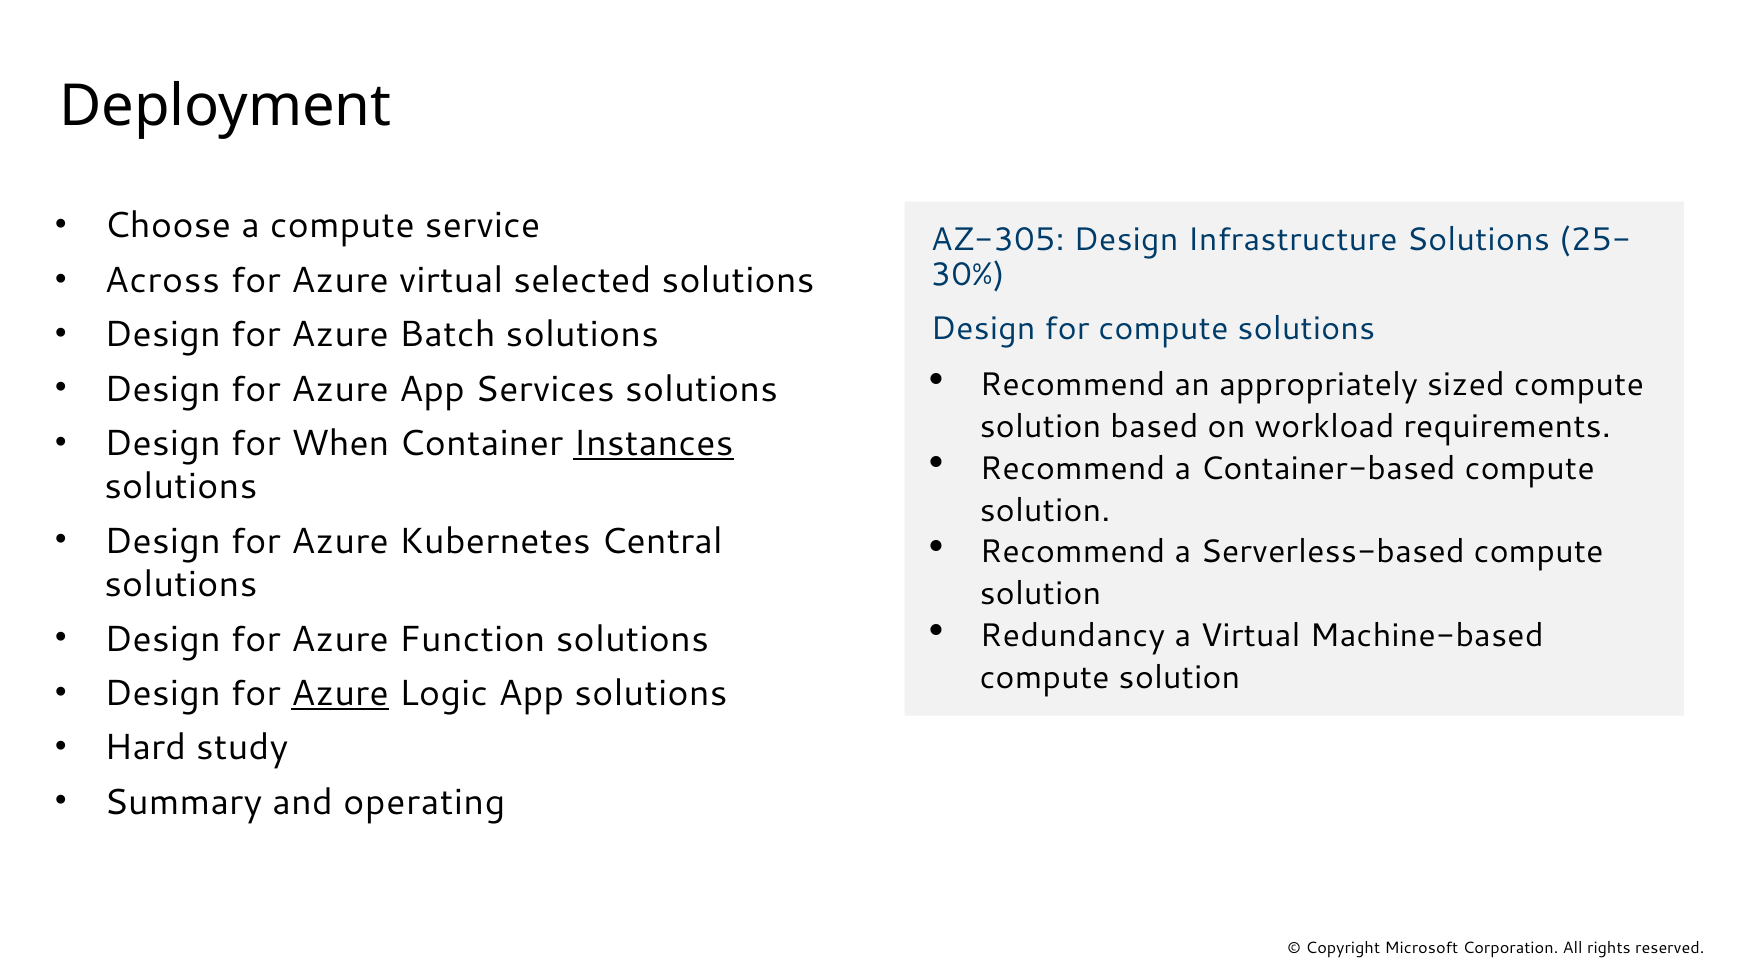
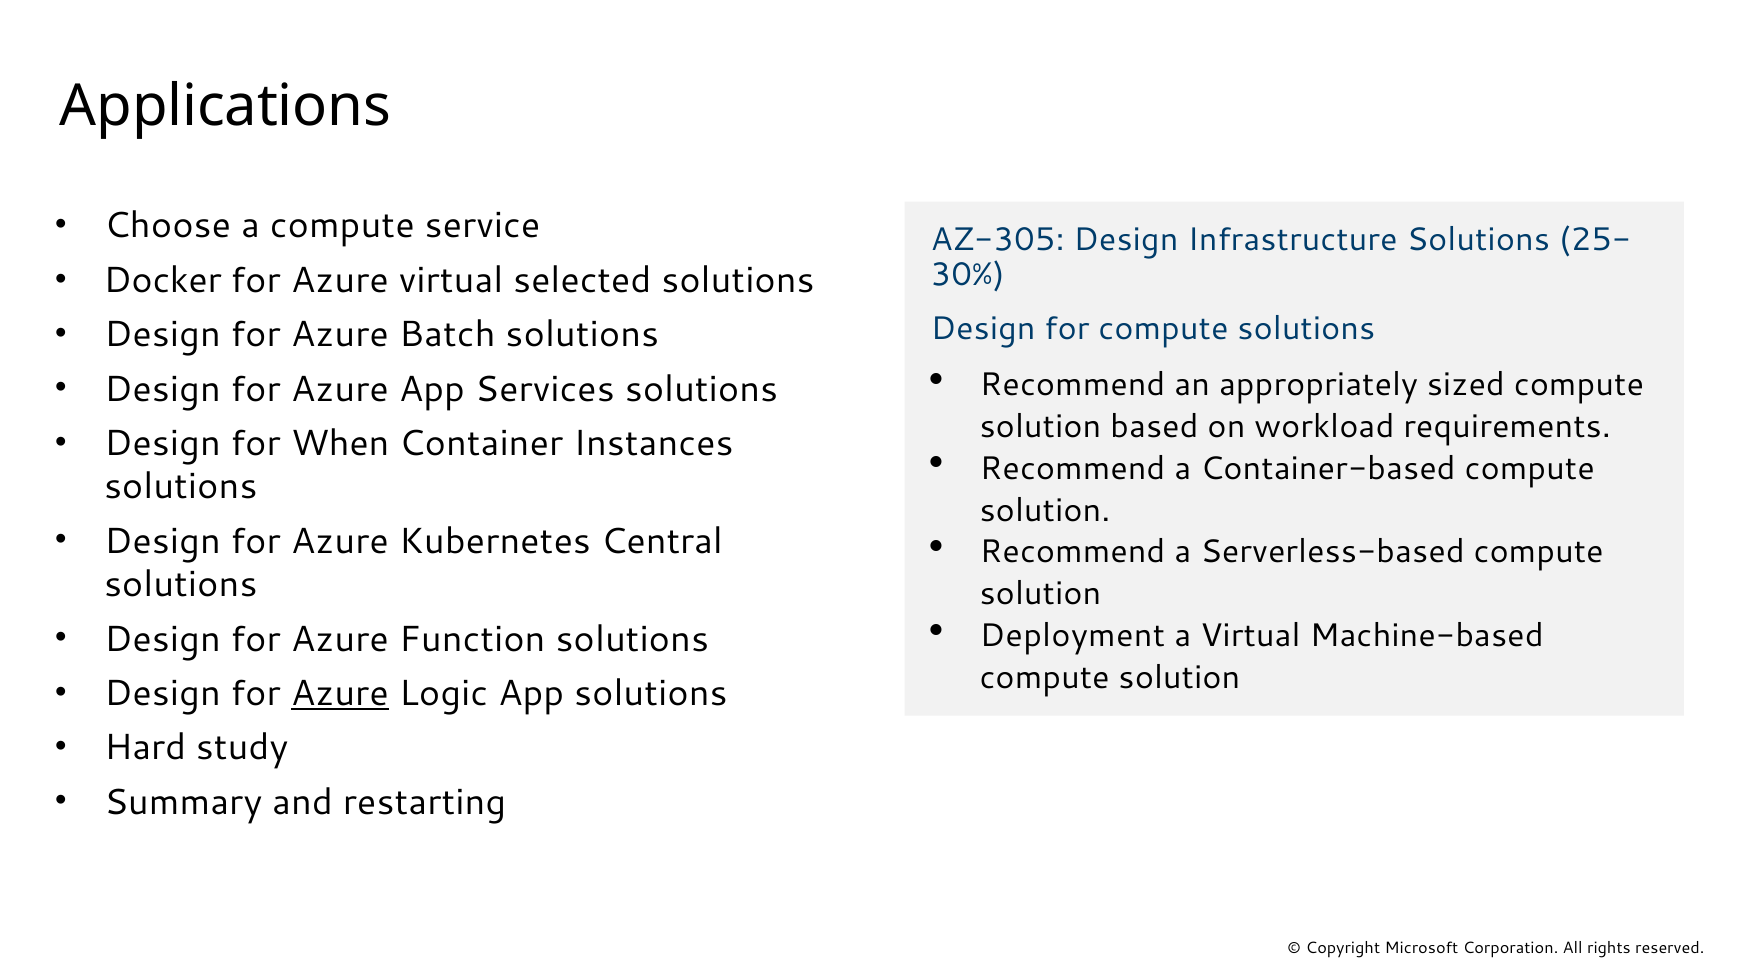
Deployment: Deployment -> Applications (225, 107)
Across: Across -> Docker (163, 280)
Instances underline: present -> none (653, 443)
Redundancy: Redundancy -> Deployment (1072, 636)
operating: operating -> restarting (424, 802)
